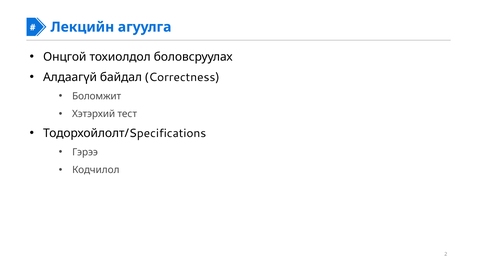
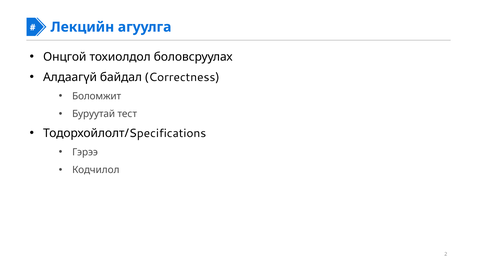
Хэтэрхий: Хэтэрхий -> Буруутай (94, 114)
